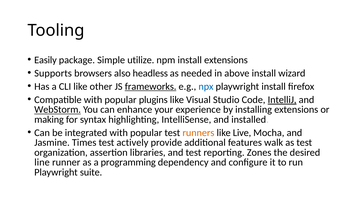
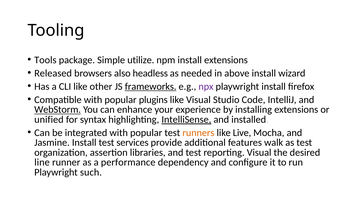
Easily: Easily -> Tools (45, 60)
Supports: Supports -> Released (53, 73)
npx colour: blue -> purple (206, 86)
IntelliJ underline: present -> none (282, 100)
making: making -> unified (49, 119)
IntelliSense underline: none -> present (186, 119)
Jasmine Times: Times -> Install (84, 143)
actively: actively -> services (133, 143)
reporting Zones: Zones -> Visual (259, 153)
programming: programming -> performance (128, 162)
suite: suite -> such (91, 172)
